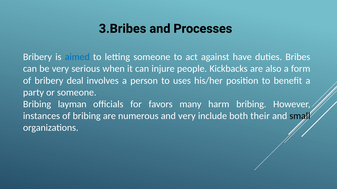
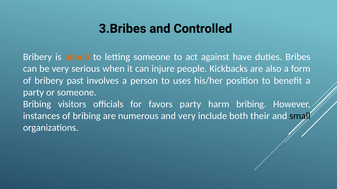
Processes: Processes -> Controlled (203, 29)
aimed colour: blue -> orange (77, 57)
deal: deal -> past (75, 81)
layman: layman -> visitors (72, 104)
favors many: many -> party (190, 104)
